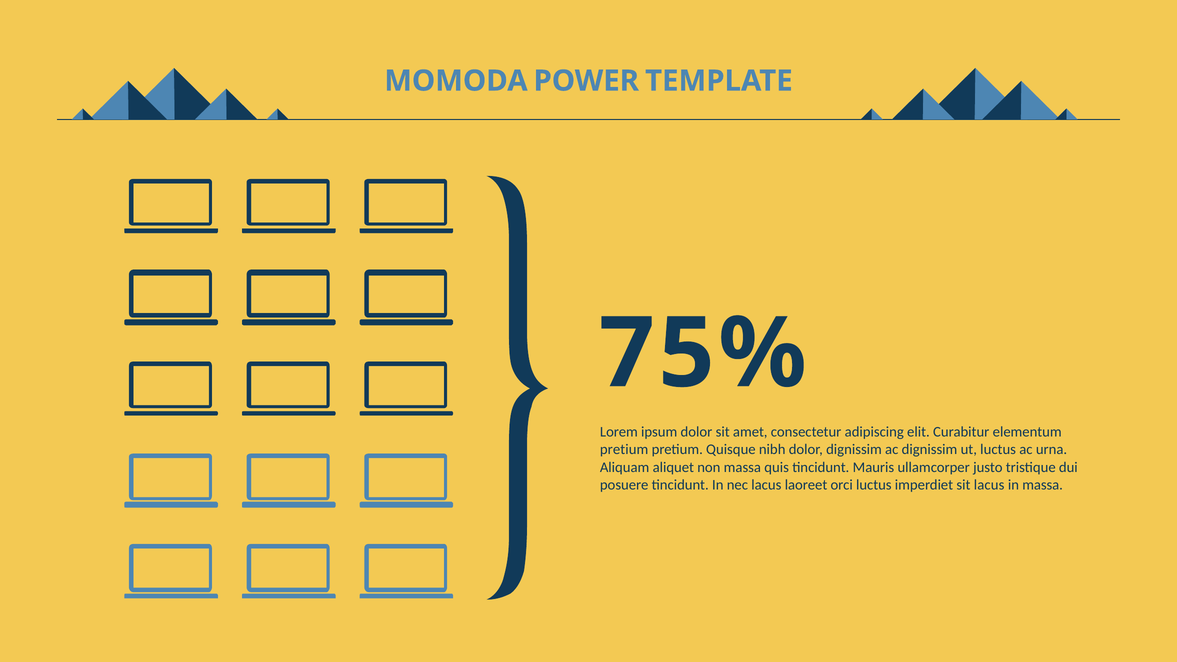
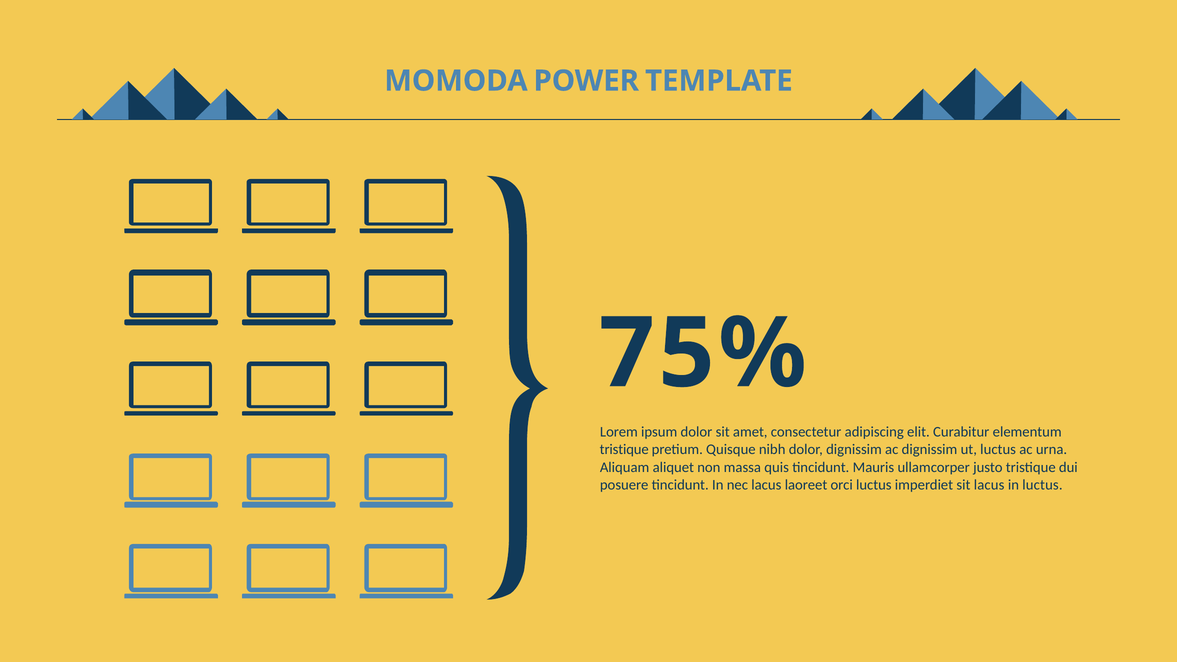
pretium: pretium -> tristique (624, 450)
in massa: massa -> luctus (1042, 485)
